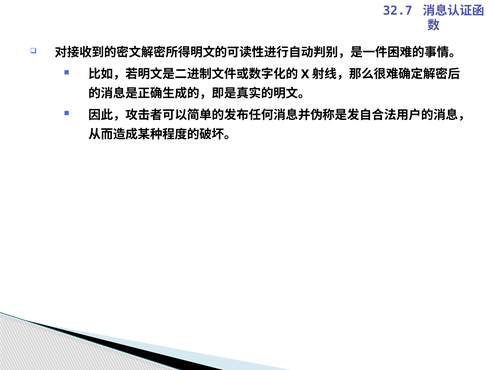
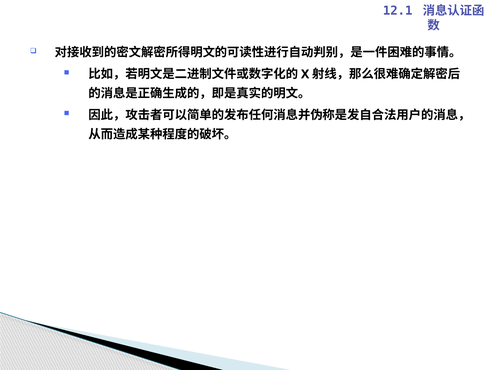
32.7: 32.7 -> 12.1 (398, 11)
